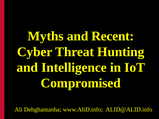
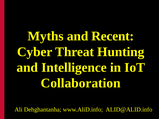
Compromised: Compromised -> Collaboration (81, 83)
